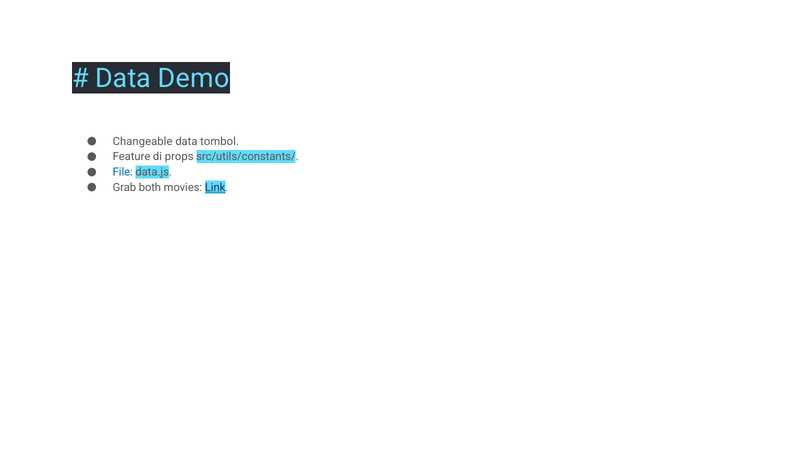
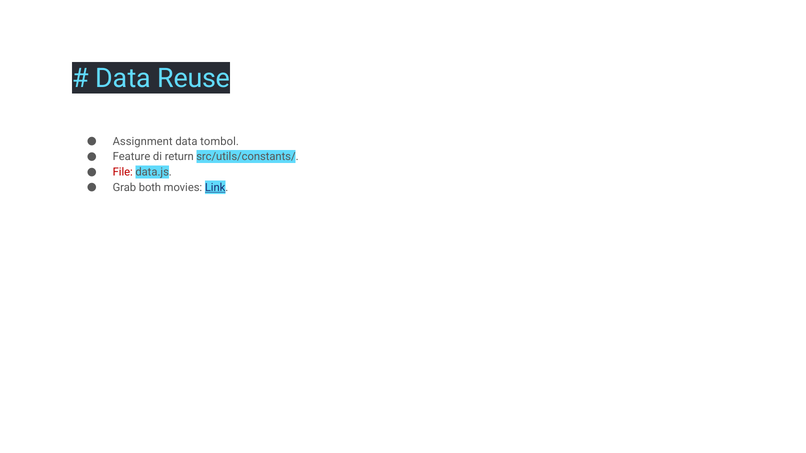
Demo: Demo -> Reuse (194, 78)
Changeable: Changeable -> Assignment (143, 142)
props: props -> return (179, 157)
File colour: blue -> red (123, 172)
